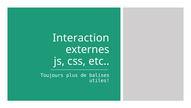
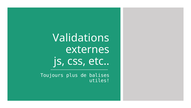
Interaction: Interaction -> Validations (81, 38)
